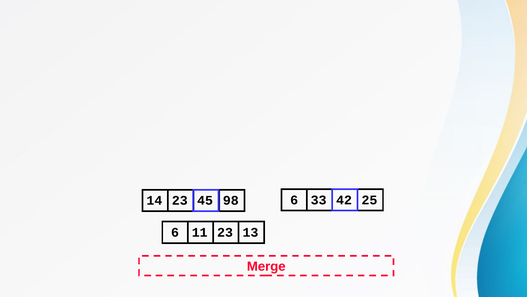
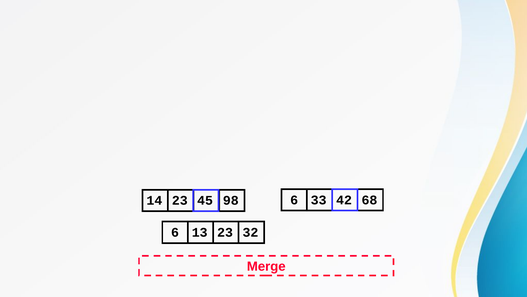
25: 25 -> 68 (369, 200)
11: 11 -> 13 (200, 232)
13: 13 -> 32 (250, 232)
